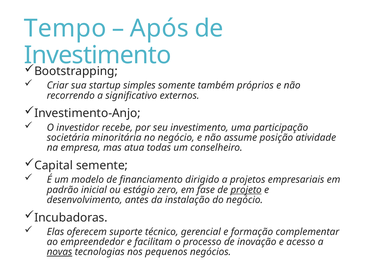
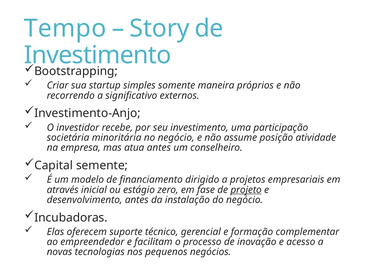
Após: Após -> Story (160, 28)
também: também -> maneira (216, 85)
atua todas: todas -> antes (159, 148)
padrão: padrão -> através (63, 190)
novas underline: present -> none (60, 252)
